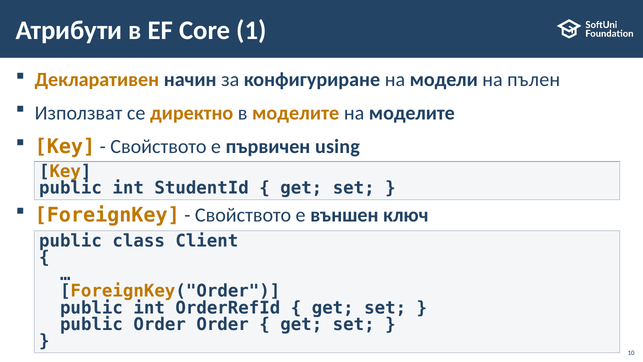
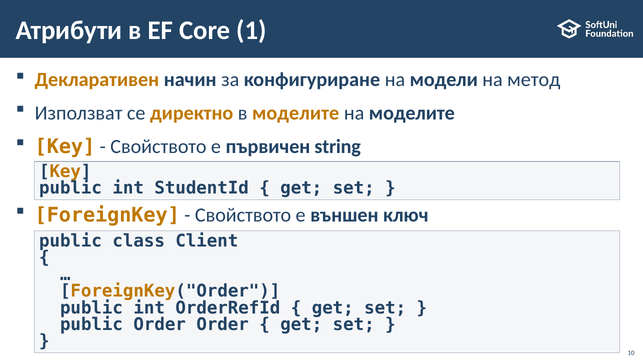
пълен: пълен -> метод (534, 80)
using: using -> string (338, 146)
